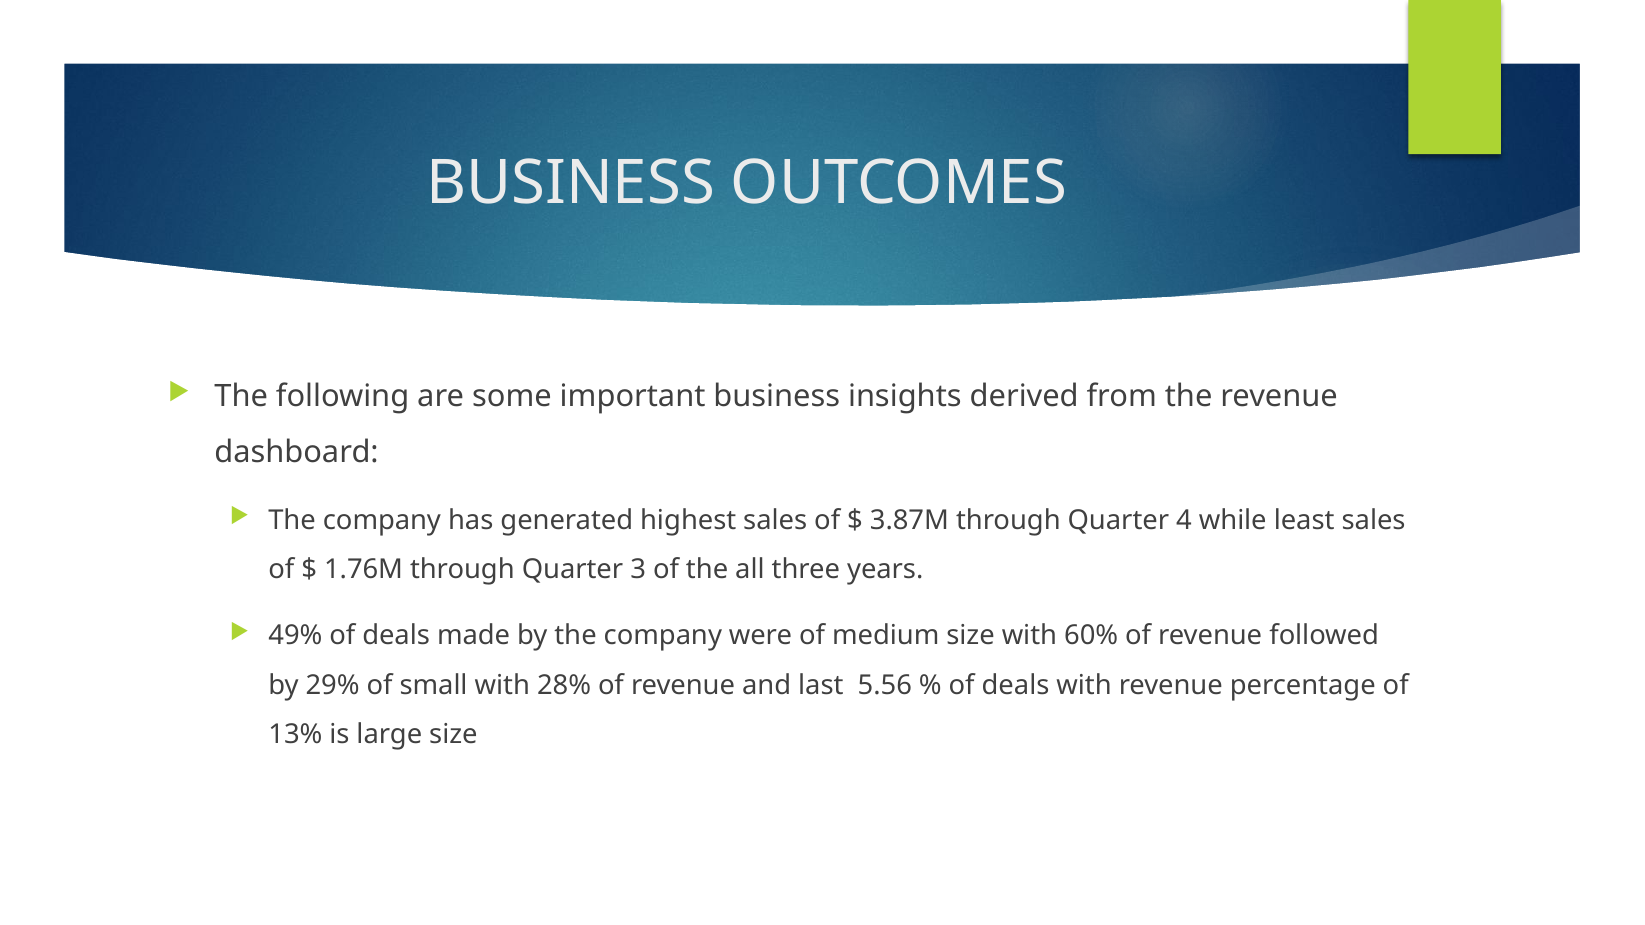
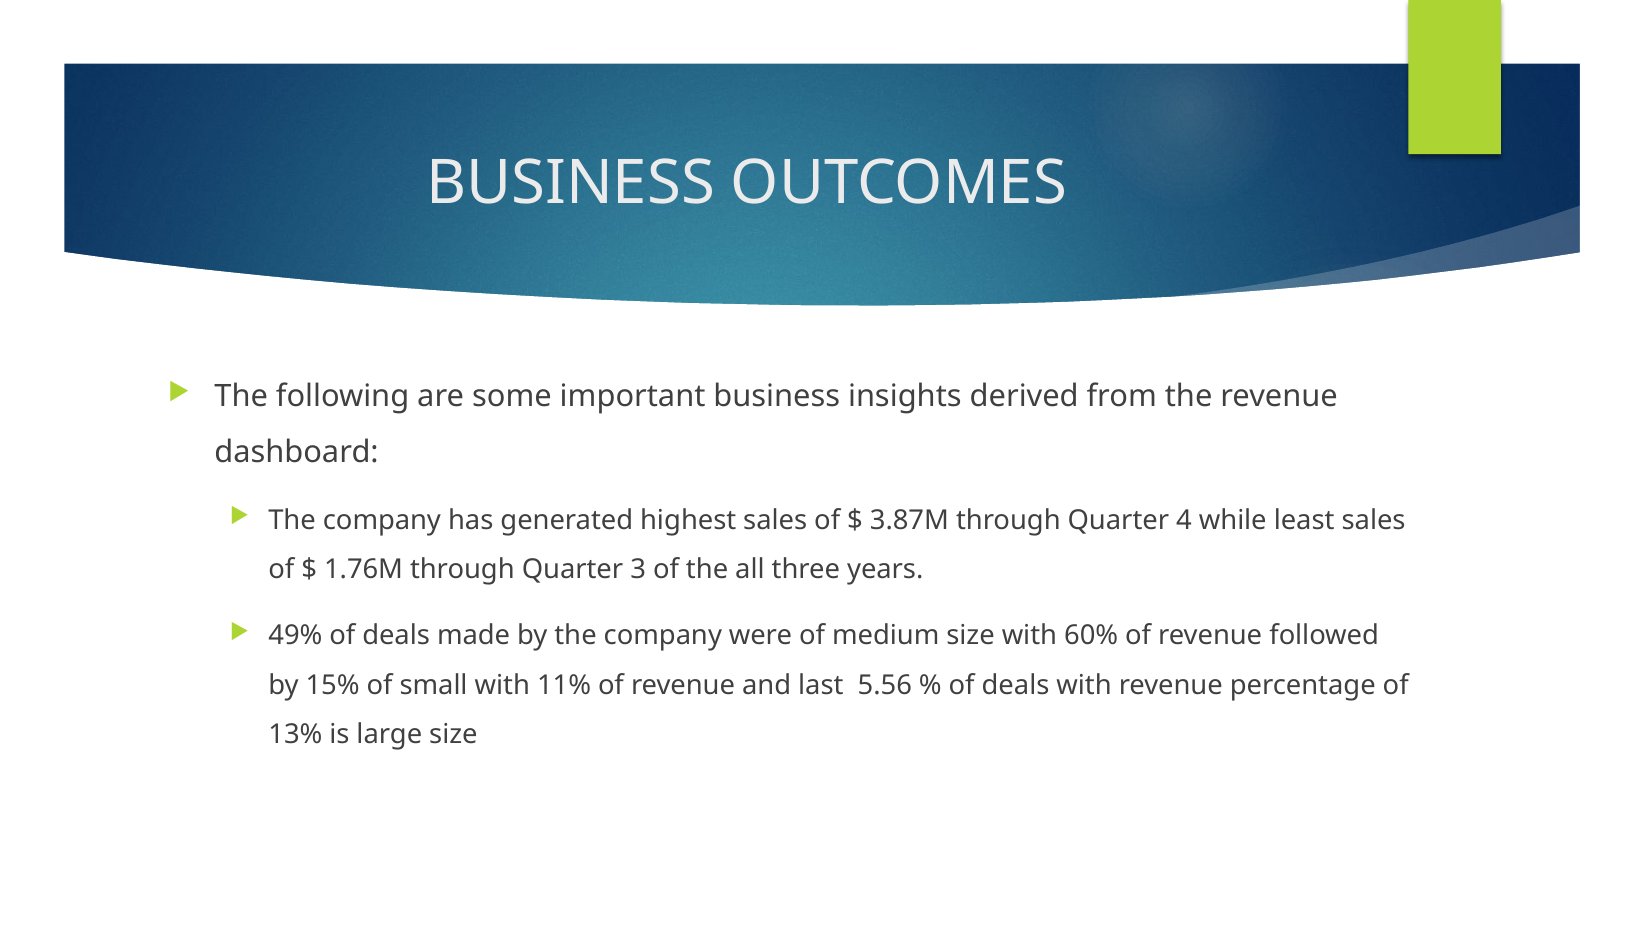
29%: 29% -> 15% (333, 685)
28%: 28% -> 11% (564, 685)
